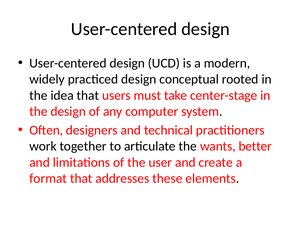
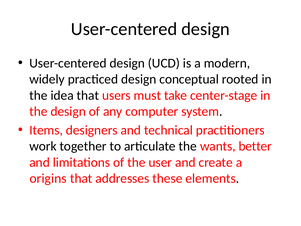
Often: Often -> Items (46, 130)
format: format -> origins (48, 178)
